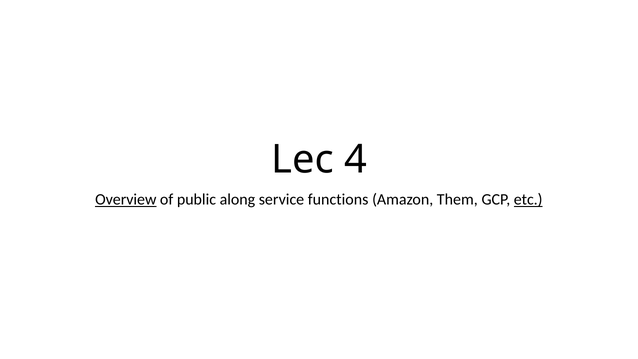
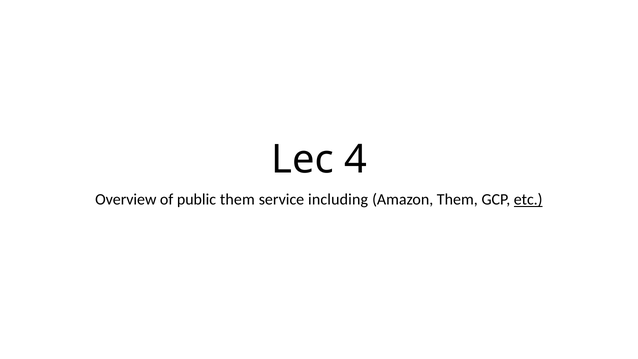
Overview underline: present -> none (126, 199)
public along: along -> them (237, 199)
functions: functions -> including (338, 199)
